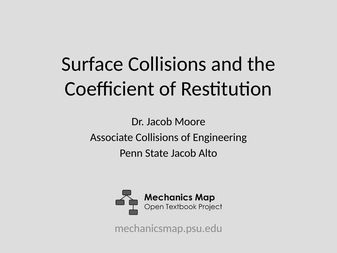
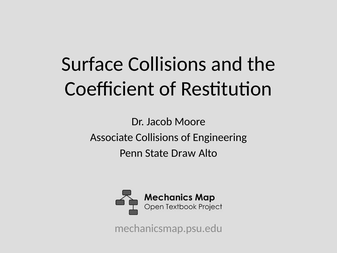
State Jacob: Jacob -> Draw (183, 153)
